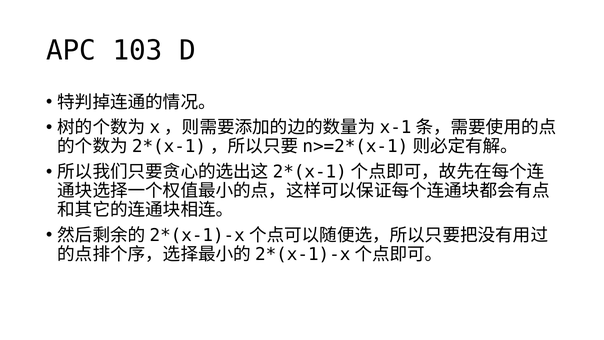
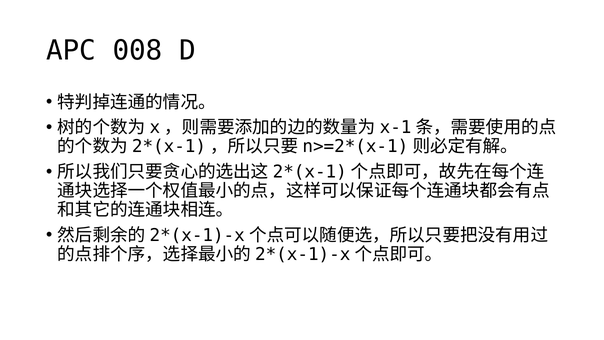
103: 103 -> 008 (138, 51)
